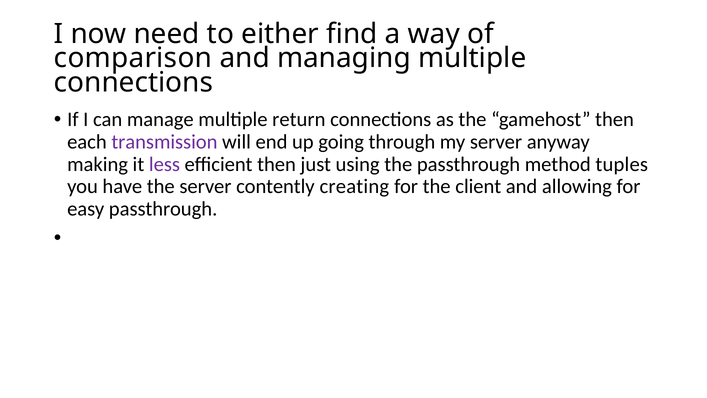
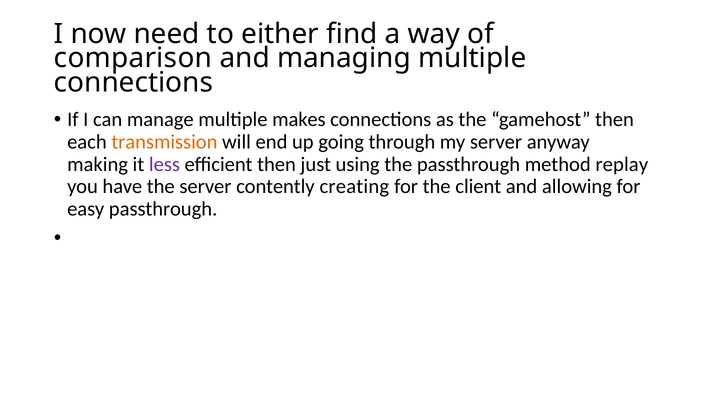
return: return -> makes (299, 120)
transmission colour: purple -> orange (164, 142)
tuples: tuples -> replay (622, 164)
